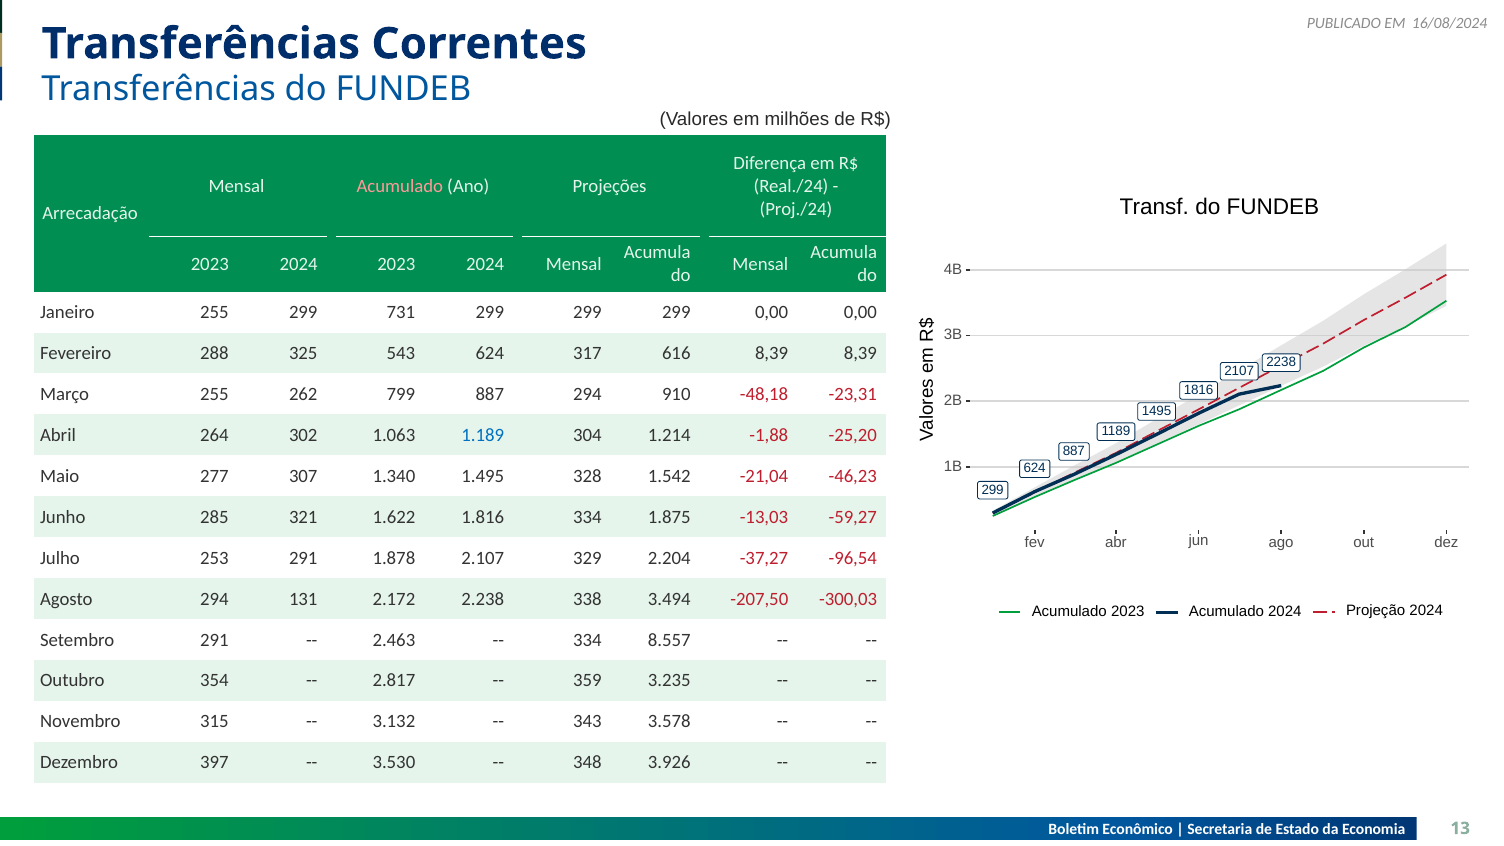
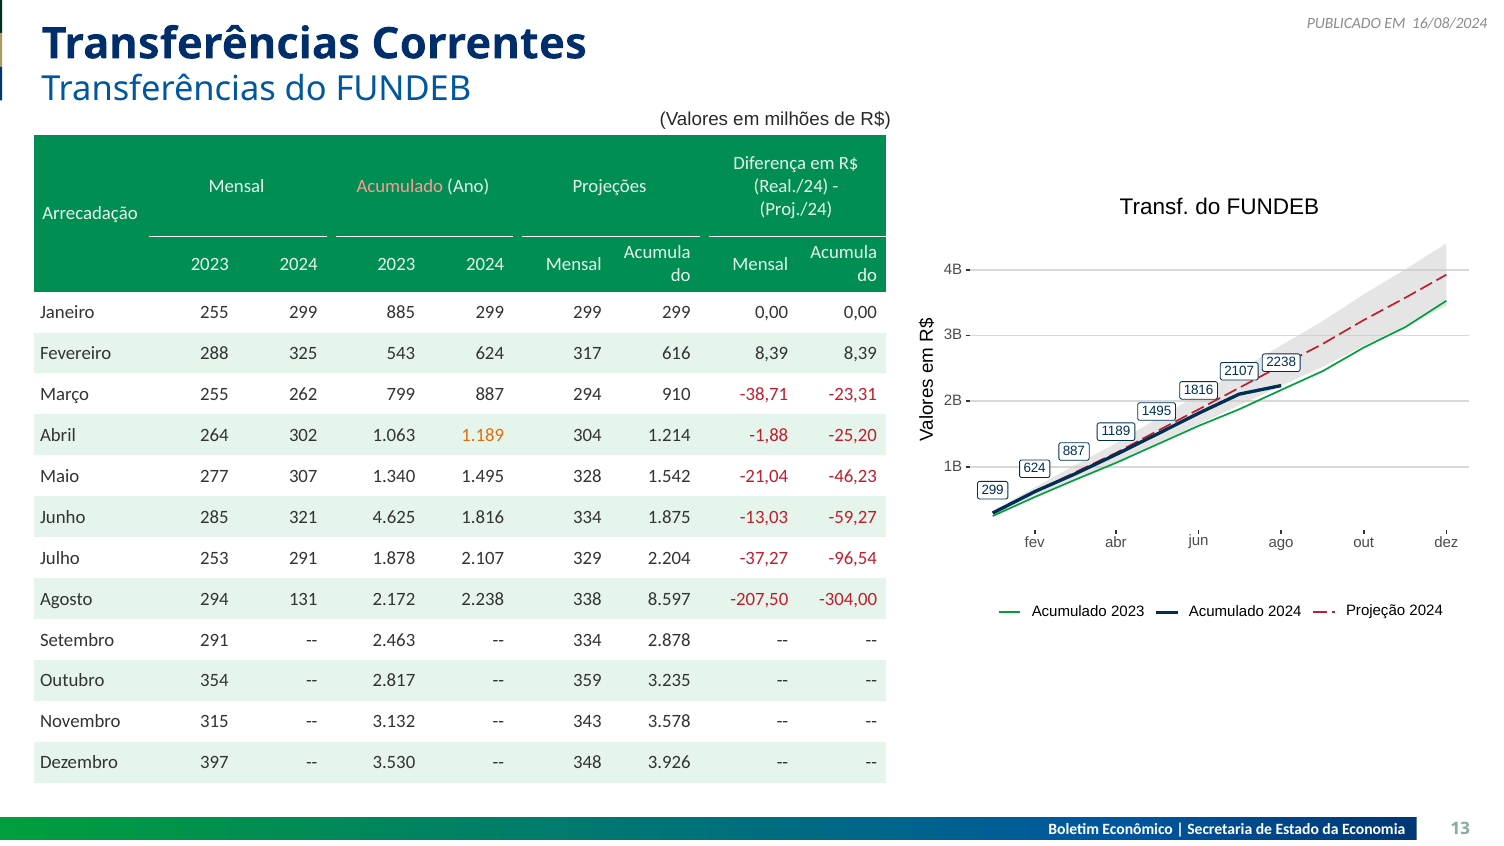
731: 731 -> 885 (401, 312)
-48,18: -48,18 -> -38,71 (764, 394)
1.189 colour: blue -> orange (483, 435)
1.622: 1.622 -> 4.625 (394, 517)
3.494: 3.494 -> 8.597 (669, 599)
-300,03: -300,03 -> -304,00 (848, 599)
8.557: 8.557 -> 2.878 (669, 640)
